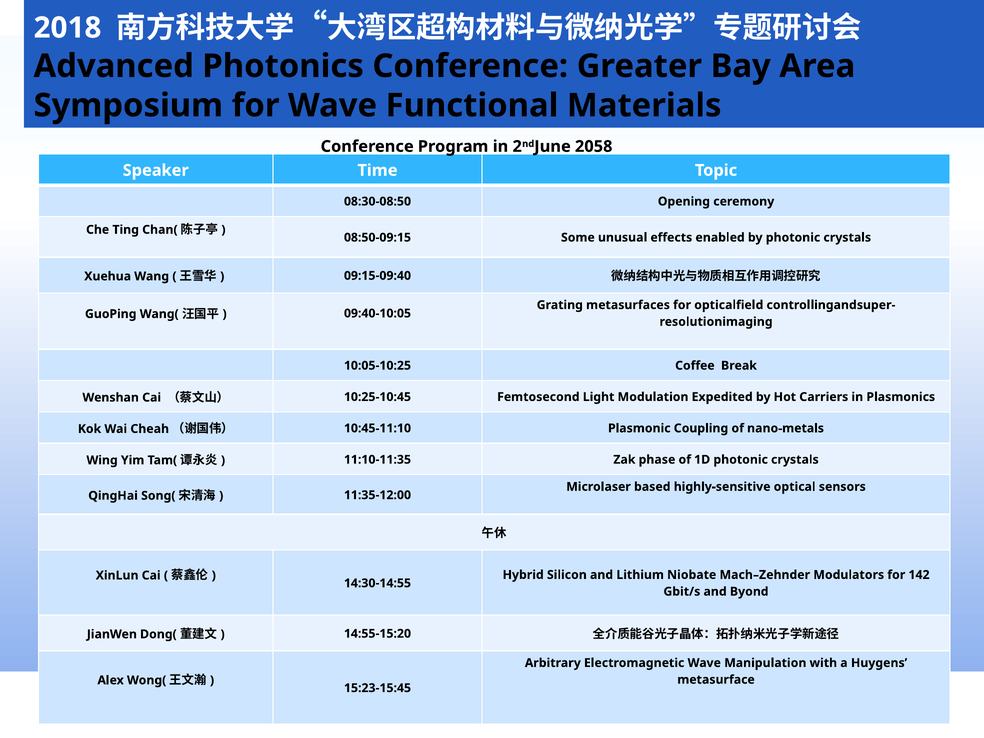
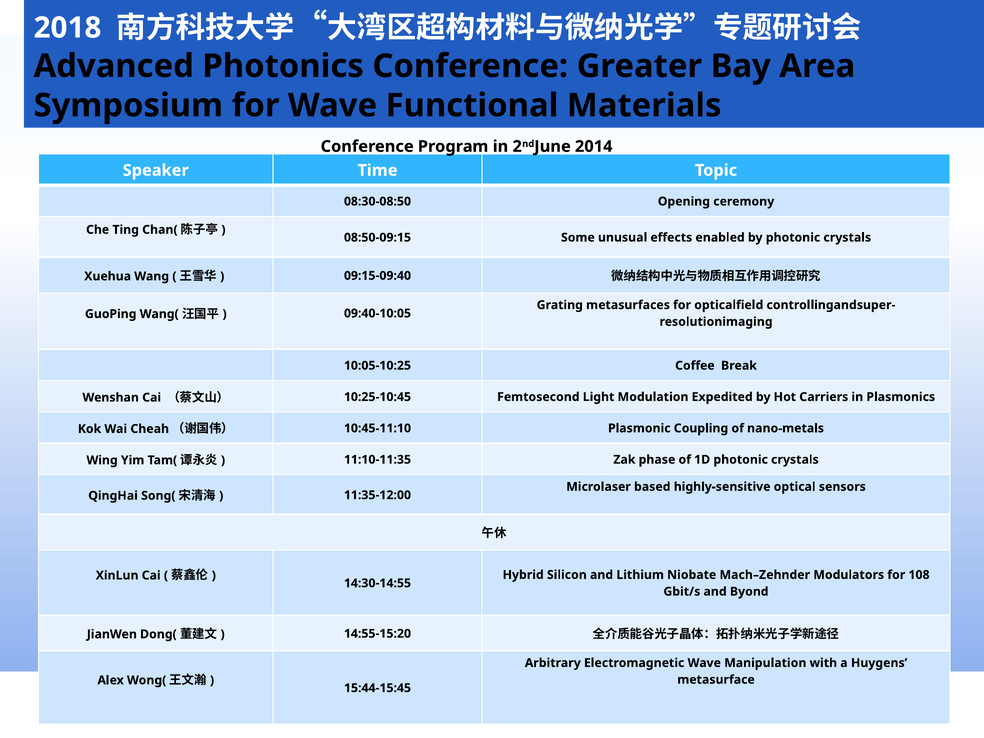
2058: 2058 -> 2014 (594, 146)
142: 142 -> 108 (919, 575)
15:23-15:45: 15:23-15:45 -> 15:44-15:45 (378, 688)
